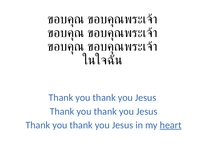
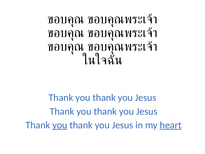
you underline: none -> present (60, 125)
